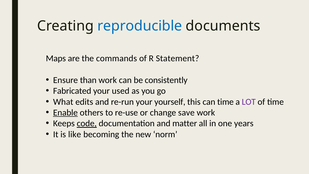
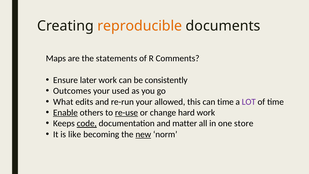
reproducible colour: blue -> orange (140, 26)
commands: commands -> statements (117, 58)
Statement: Statement -> Comments (178, 58)
than: than -> later (88, 80)
Fabricated: Fabricated -> Outcomes (72, 91)
yourself: yourself -> allowed (170, 102)
re-use underline: none -> present (126, 113)
save: save -> hard (186, 113)
years: years -> store (244, 123)
new underline: none -> present (143, 134)
